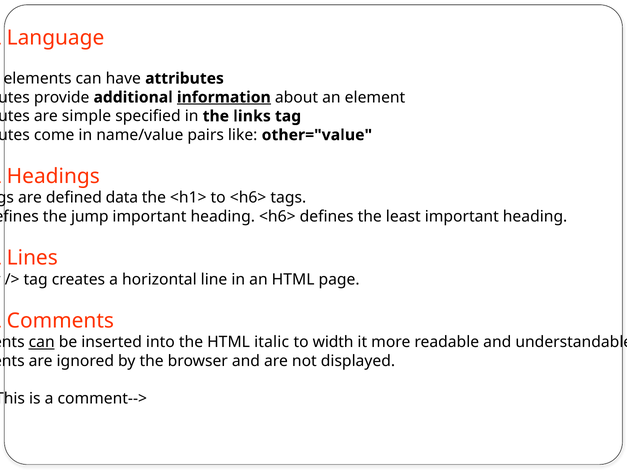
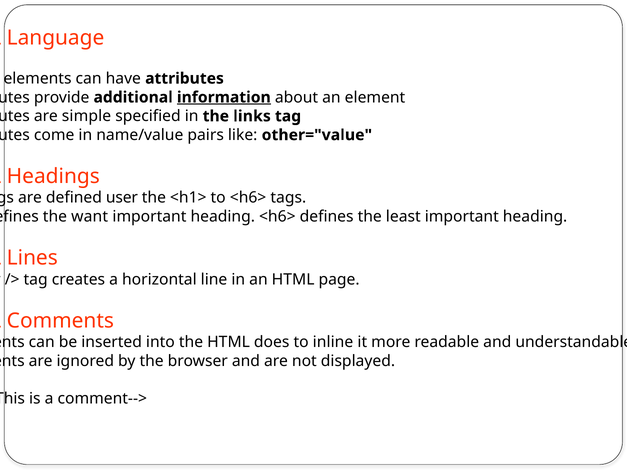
data: data -> user (122, 197)
jump: jump -> want (90, 216)
can underline: present -> none (42, 342)
italic: italic -> does (272, 342)
width: width -> inline (333, 342)
